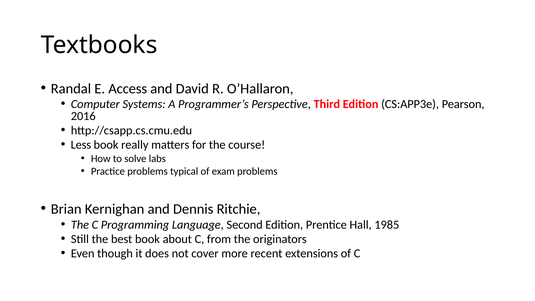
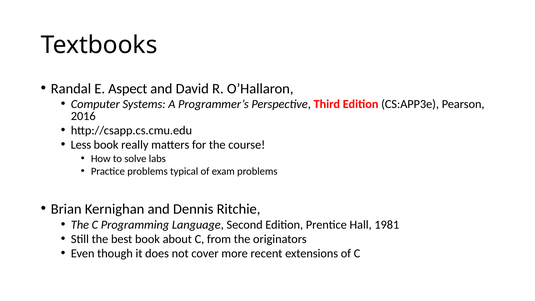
Access: Access -> Aspect (128, 89)
1985: 1985 -> 1981 (387, 225)
